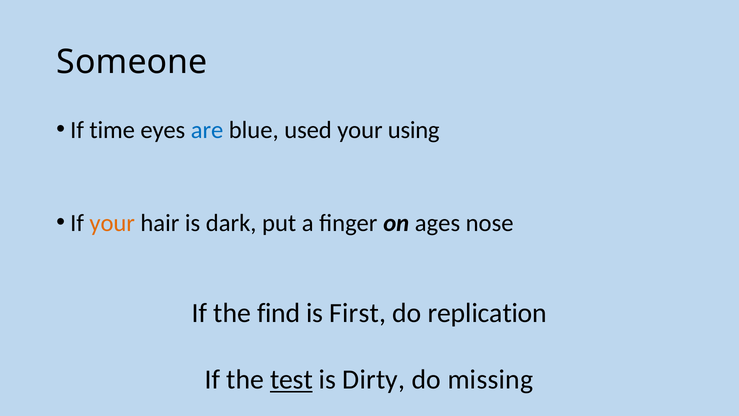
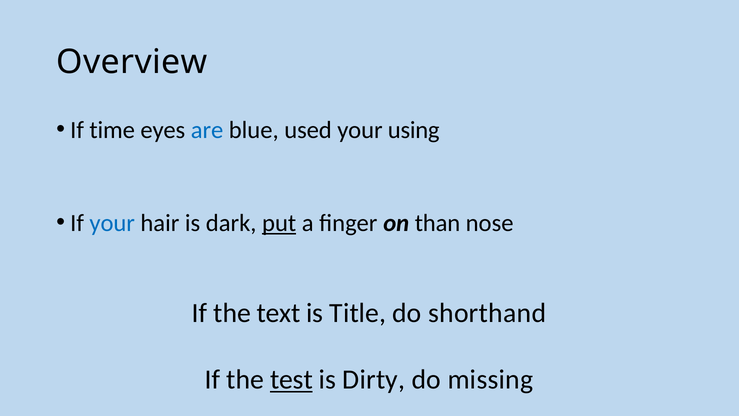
Someone: Someone -> Overview (132, 62)
your colour: orange -> blue (112, 223)
put underline: none -> present (279, 223)
ages: ages -> than (438, 223)
find: find -> text (279, 313)
First: First -> Title (358, 313)
replication: replication -> shorthand (487, 313)
